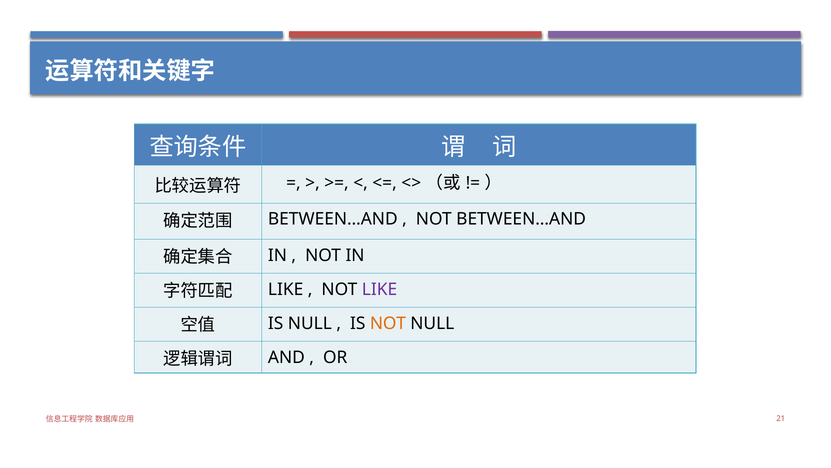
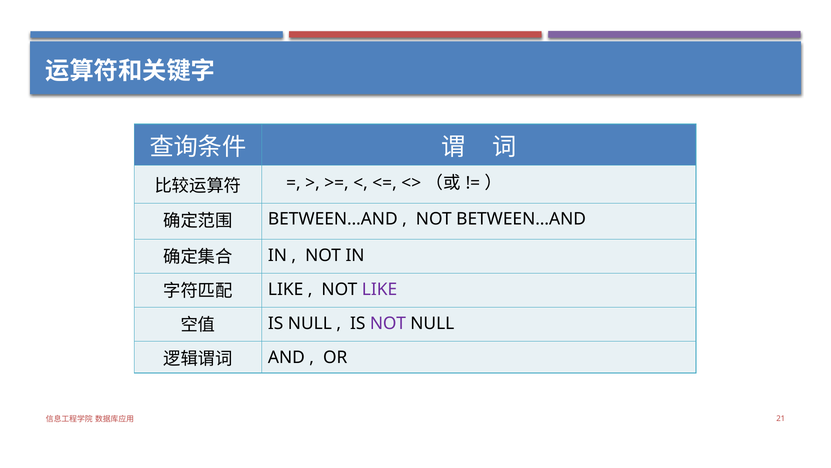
NOT colour: orange -> purple (388, 323)
